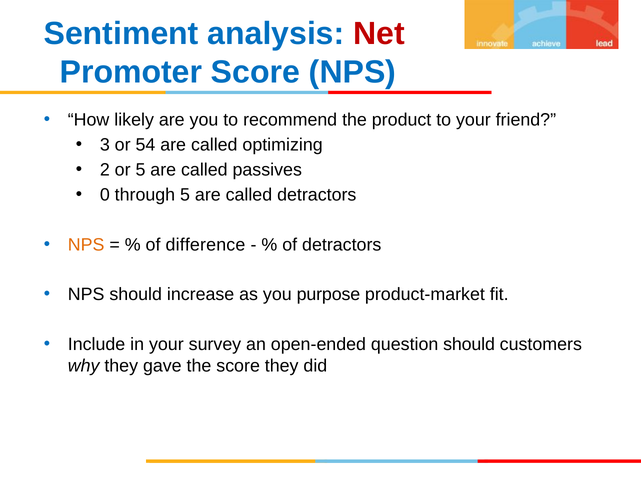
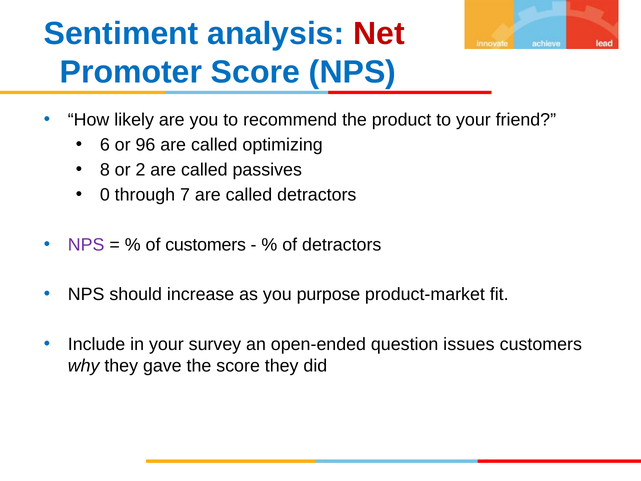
3: 3 -> 6 (105, 145)
54: 54 -> 96 (145, 145)
2: 2 -> 8 (105, 170)
or 5: 5 -> 2 (140, 170)
through 5: 5 -> 7 (185, 195)
NPS colour: orange -> purple (86, 245)
of difference: difference -> customers (206, 245)
question should: should -> issues (469, 344)
